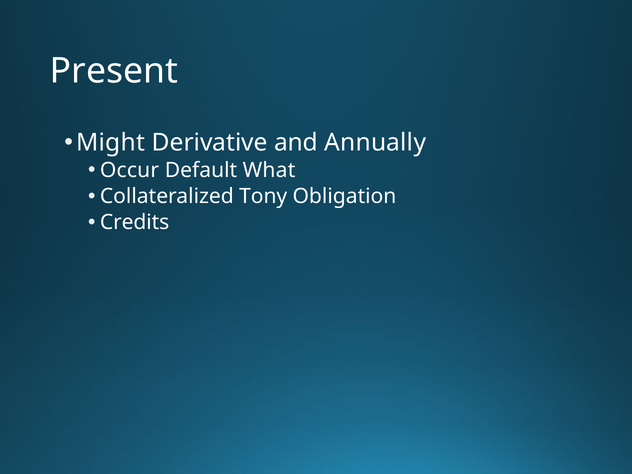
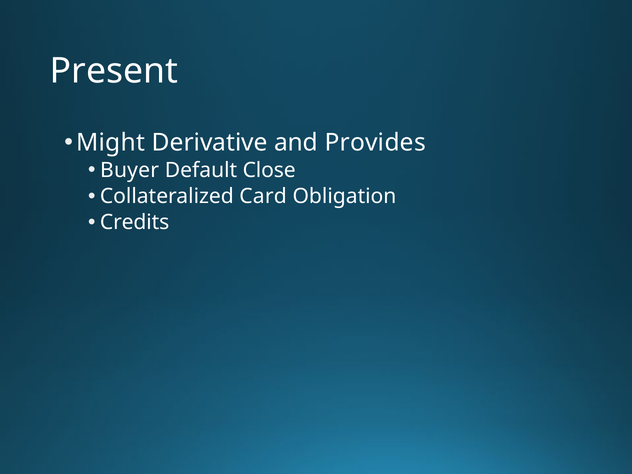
Annually: Annually -> Provides (375, 142)
Occur: Occur -> Buyer (130, 170)
What: What -> Close (269, 170)
Tony: Tony -> Card (263, 196)
